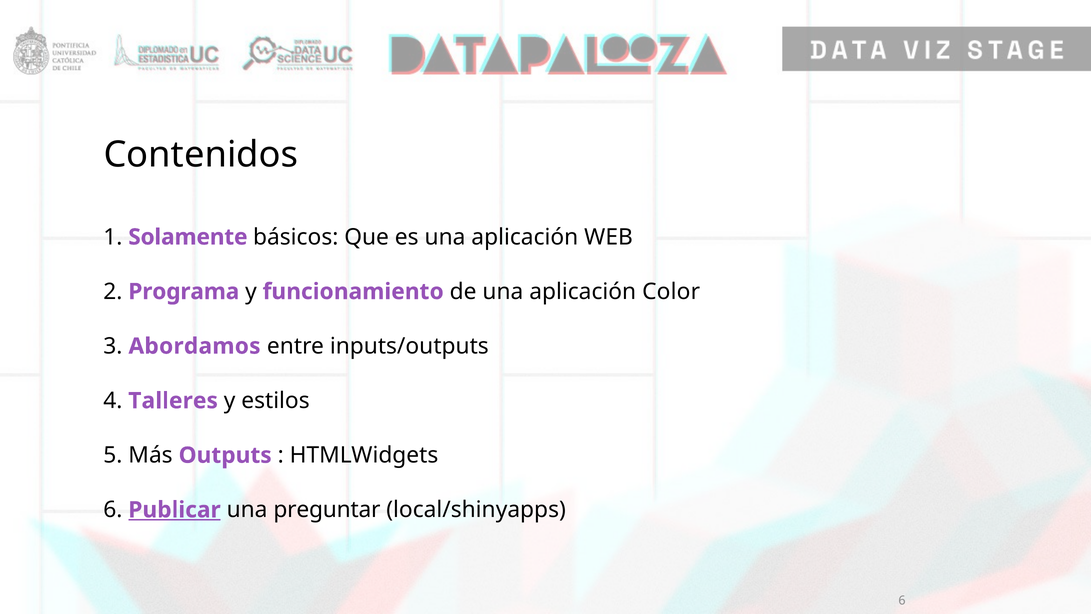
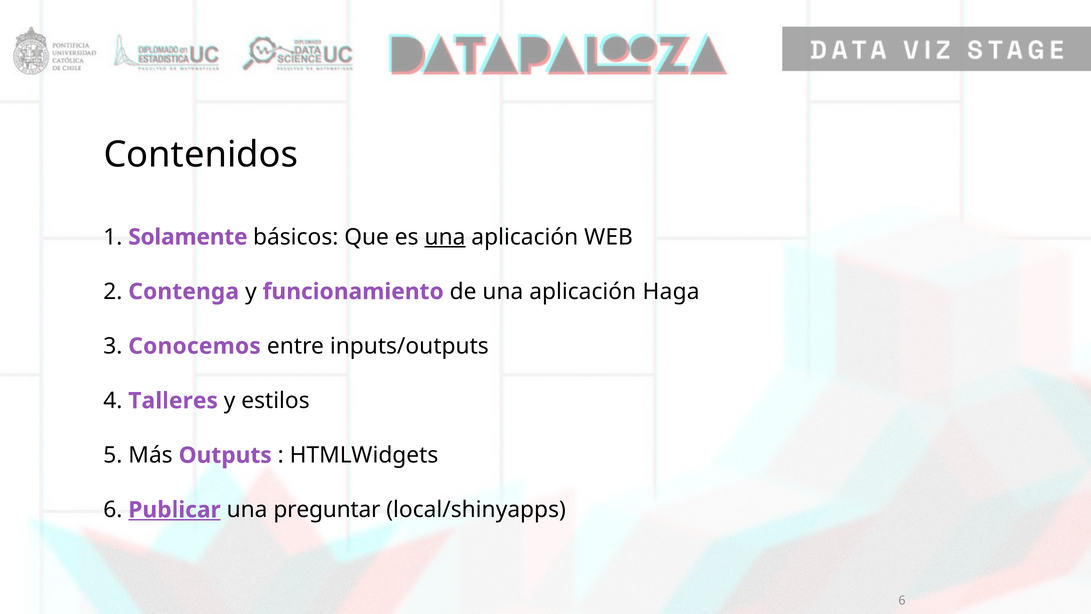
una underline: none -> present (445, 237)
Programa: Programa -> Contenga (184, 291)
Color: Color -> Haga (671, 291)
Abordamos: Abordamos -> Conocemos (195, 346)
